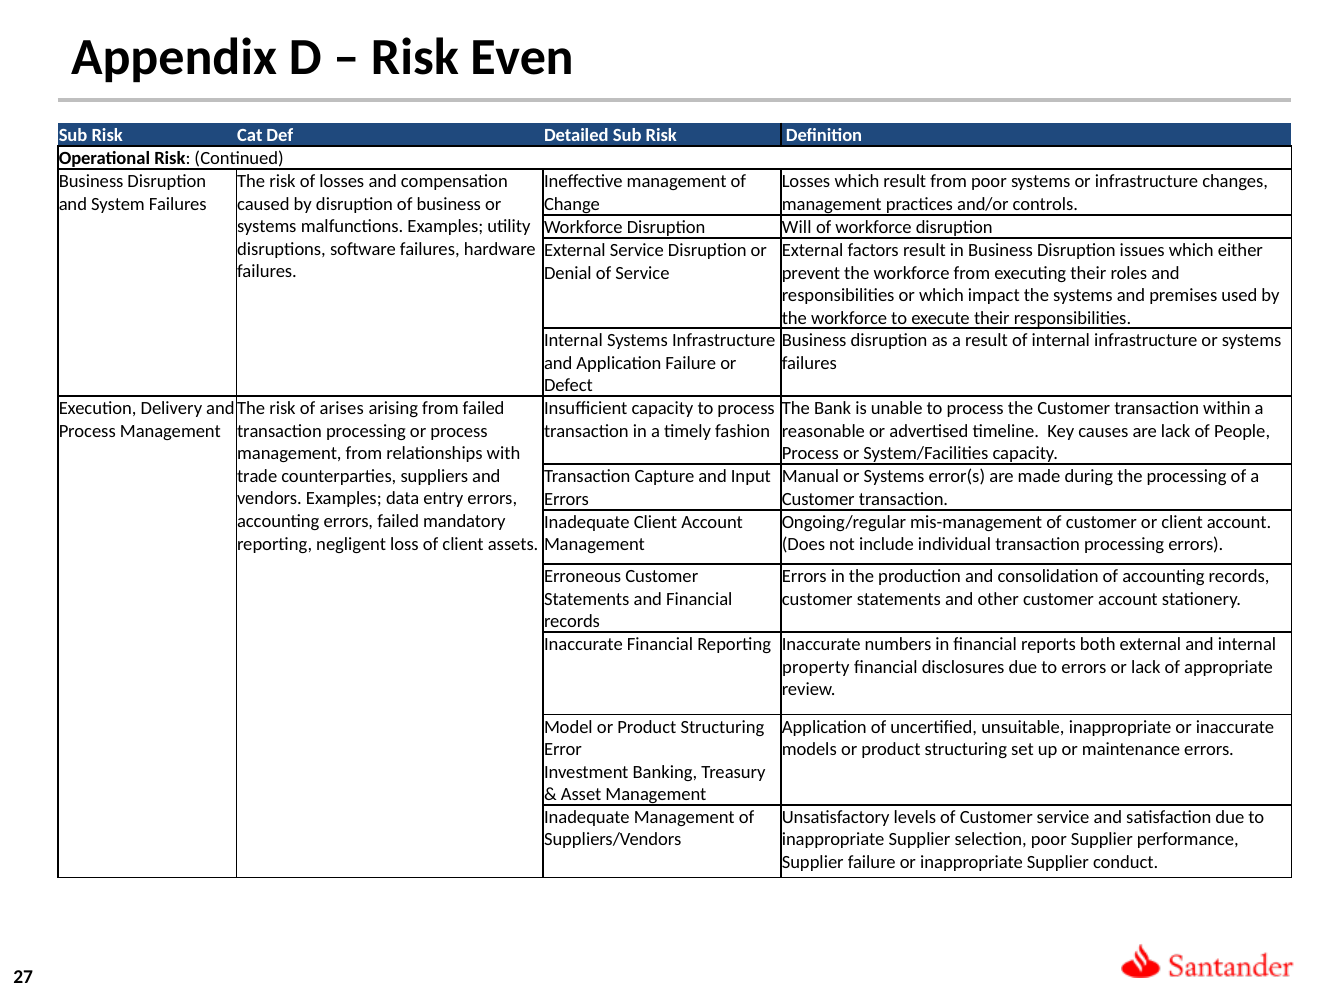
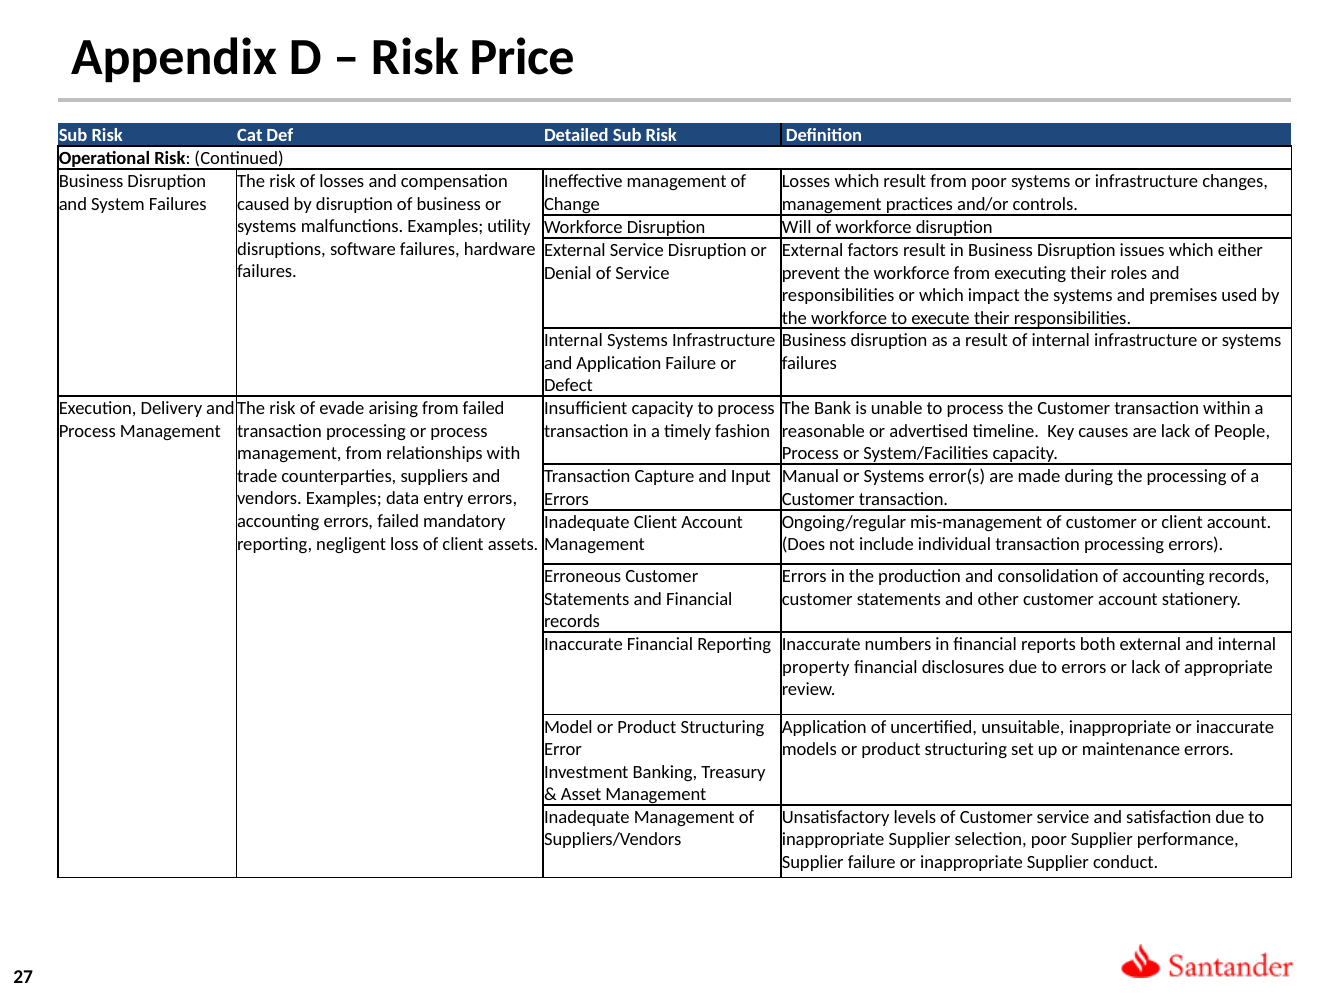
Even: Even -> Price (522, 58)
arises: arises -> evade (342, 409)
